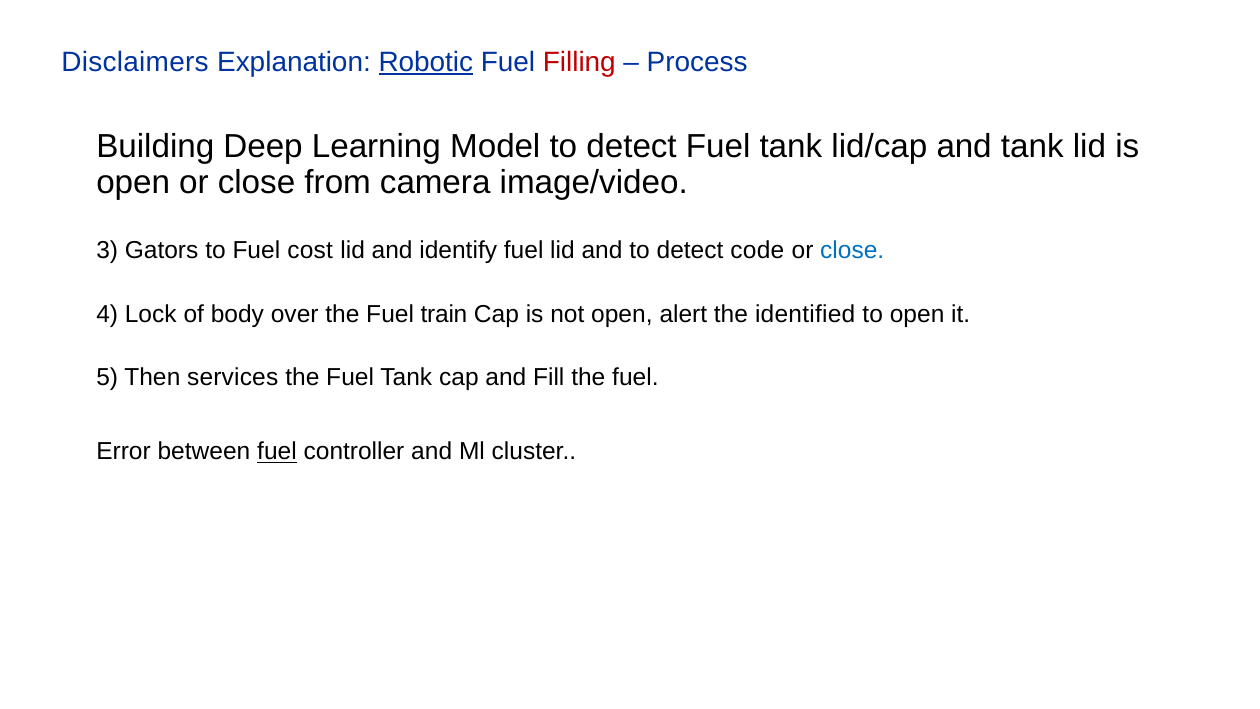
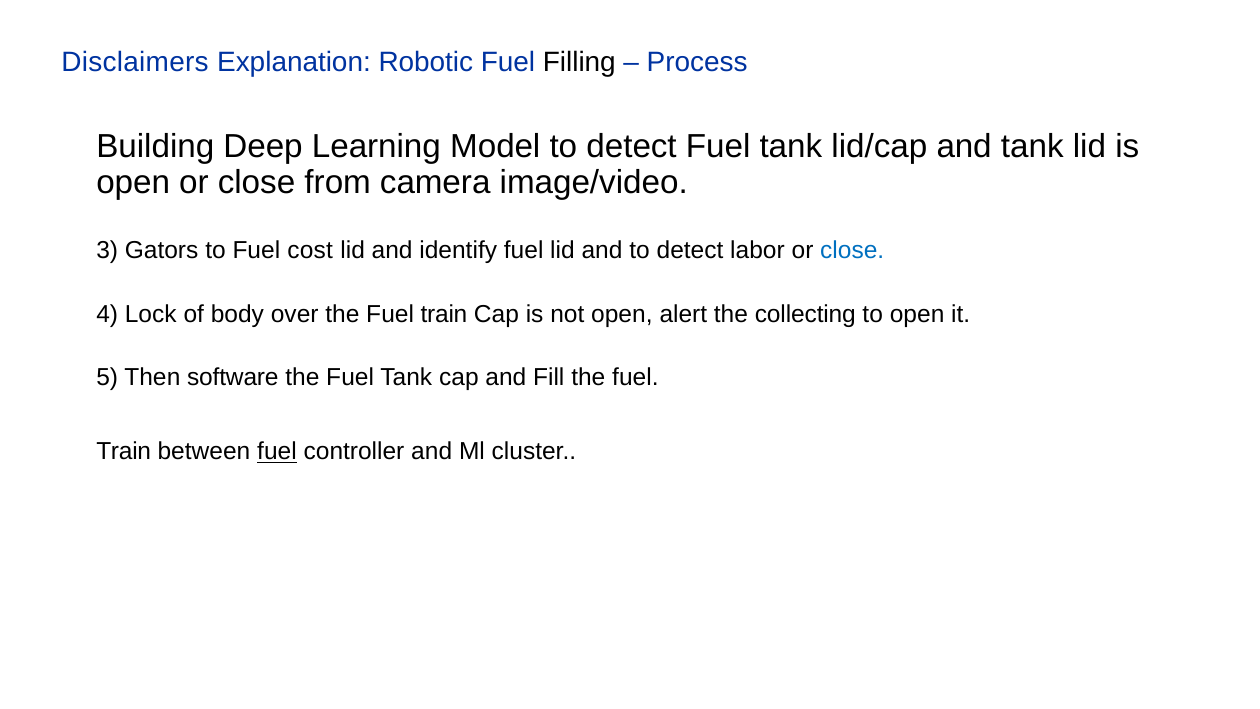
Robotic underline: present -> none (426, 62)
Filling colour: red -> black (579, 62)
code: code -> labor (757, 251)
identified: identified -> collecting (805, 314)
services: services -> software (233, 378)
Error: Error -> Train (124, 452)
